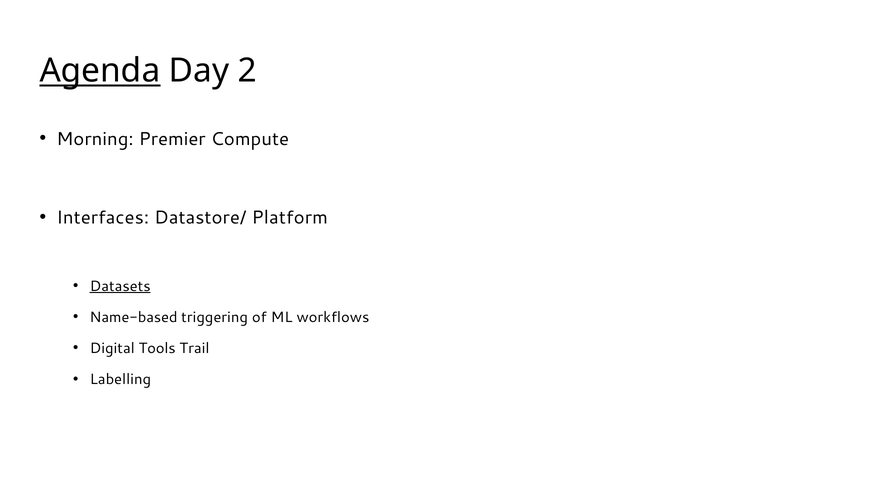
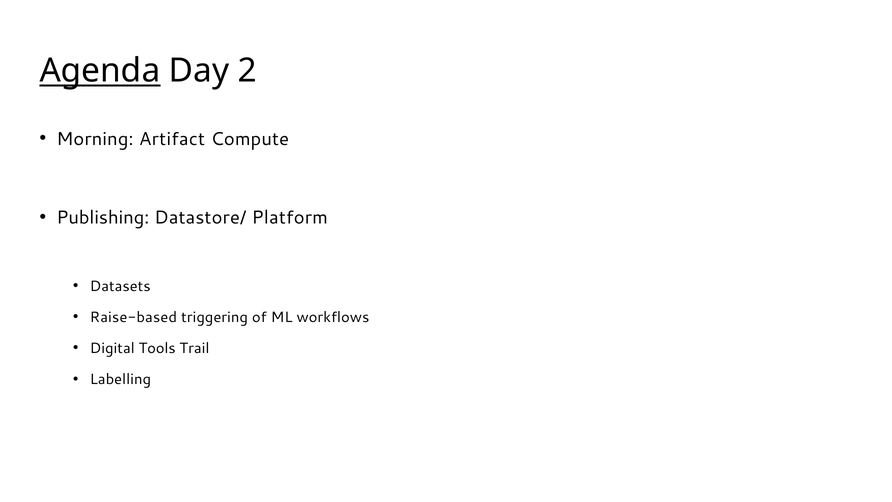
Premier: Premier -> Artifact (172, 139)
Interfaces: Interfaces -> Publishing (103, 218)
Datasets underline: present -> none (120, 286)
Name-based: Name-based -> Raise-based (133, 317)
